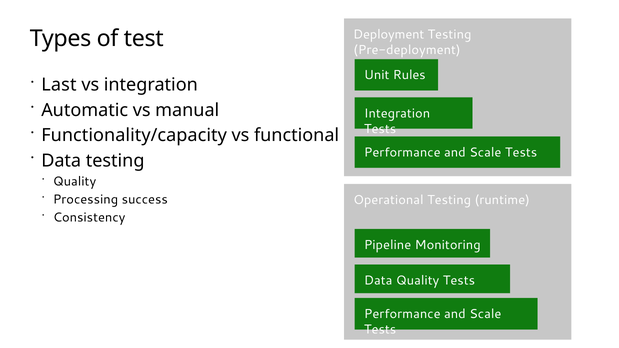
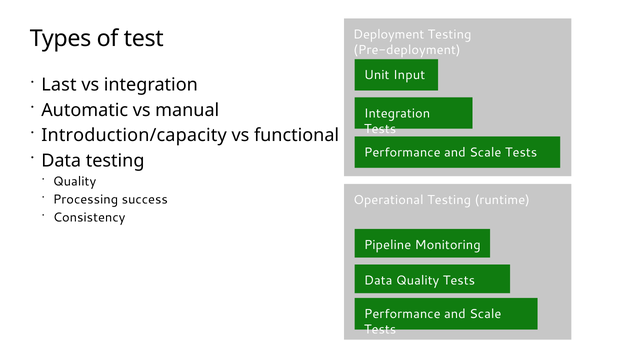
Rules: Rules -> Input (409, 75)
Functionality/capacity: Functionality/capacity -> Introduction/capacity (134, 136)
